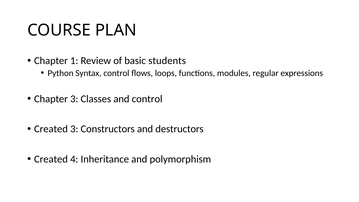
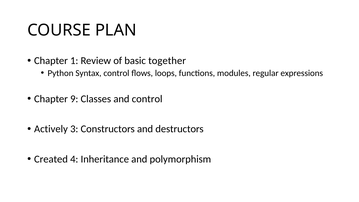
students: students -> together (167, 61)
Chapter 3: 3 -> 9 (74, 99)
Created: Created -> Actively (51, 129)
